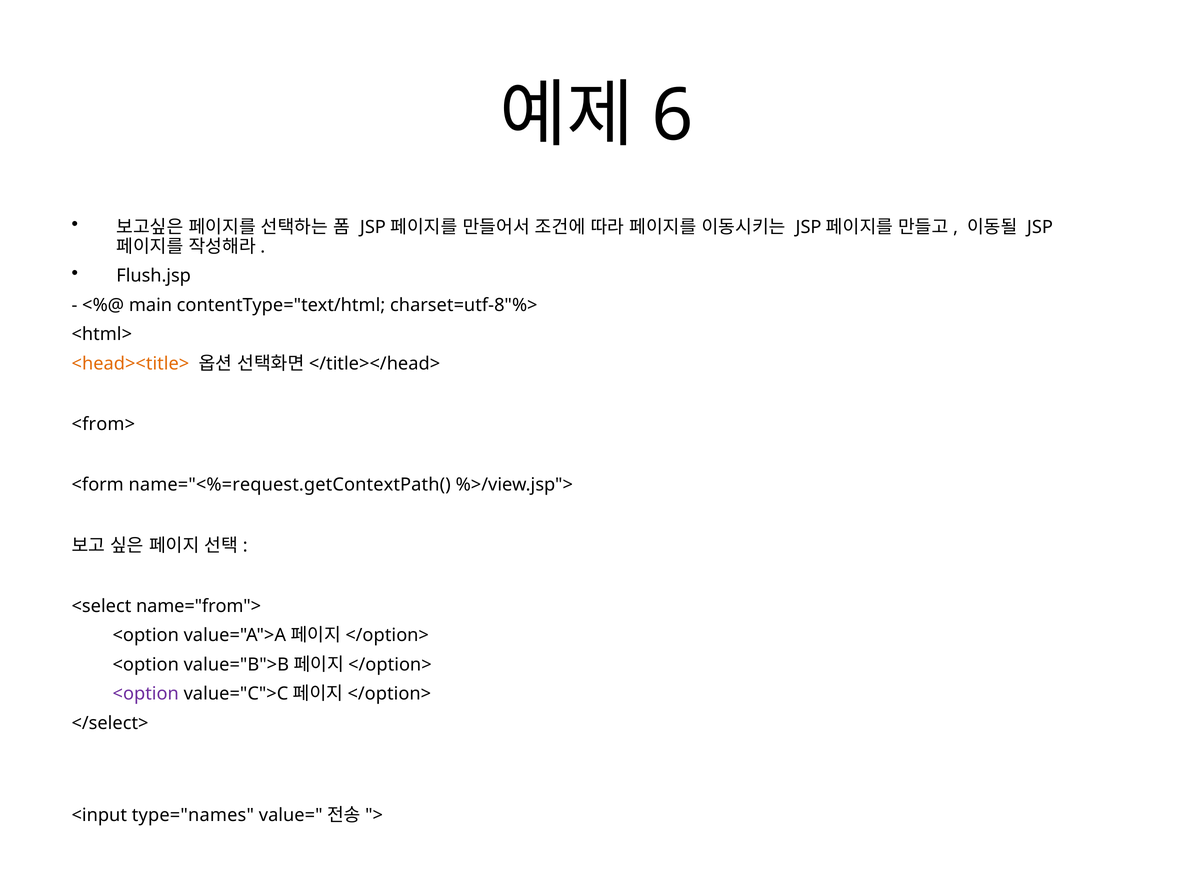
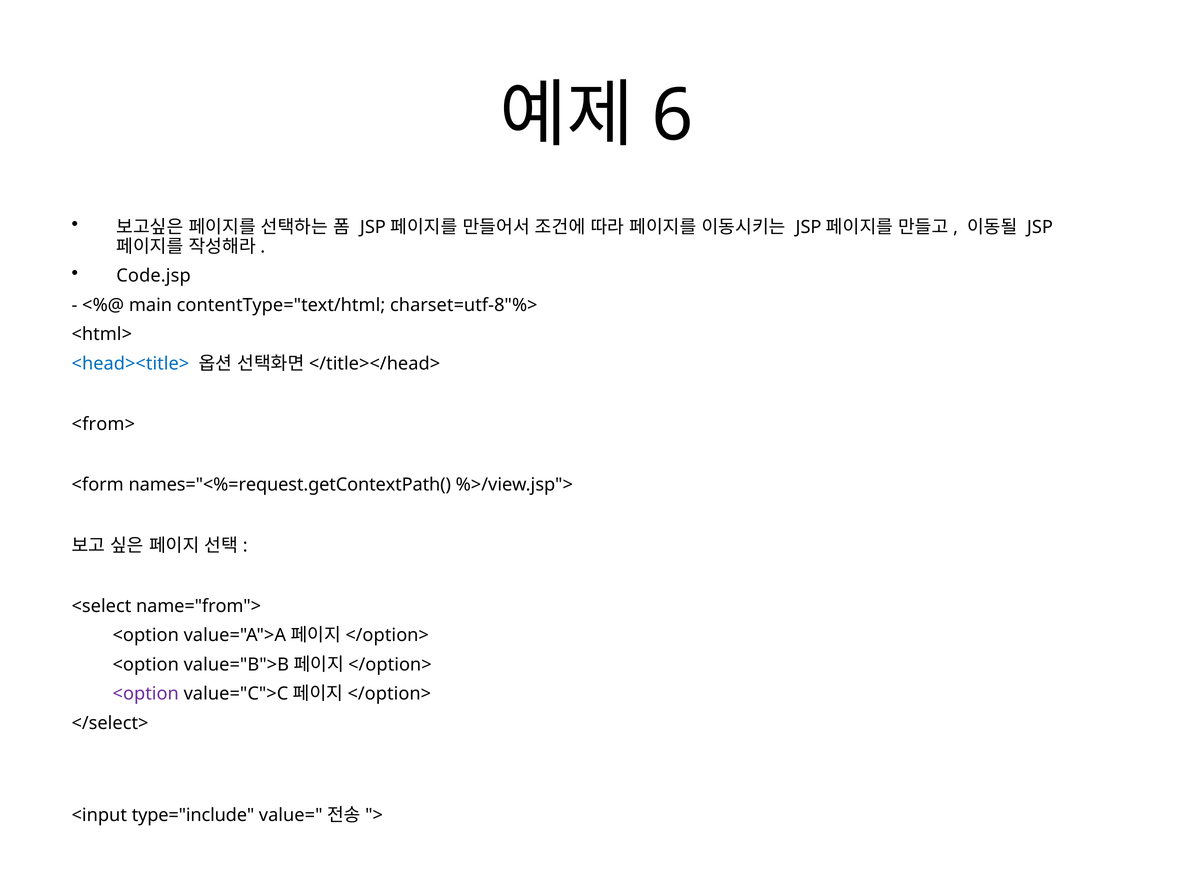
Flush.jsp: Flush.jsp -> Code.jsp (154, 276)
<head><title> colour: orange -> blue (130, 363)
name="<%=request.getContextPath(: name="<%=request.getContextPath( -> names="<%=request.getContextPath( (290, 485)
type="names: type="names -> type="include (193, 815)
